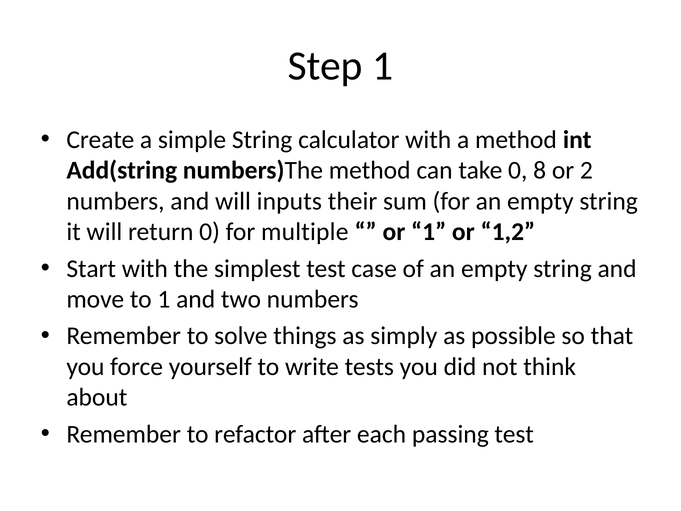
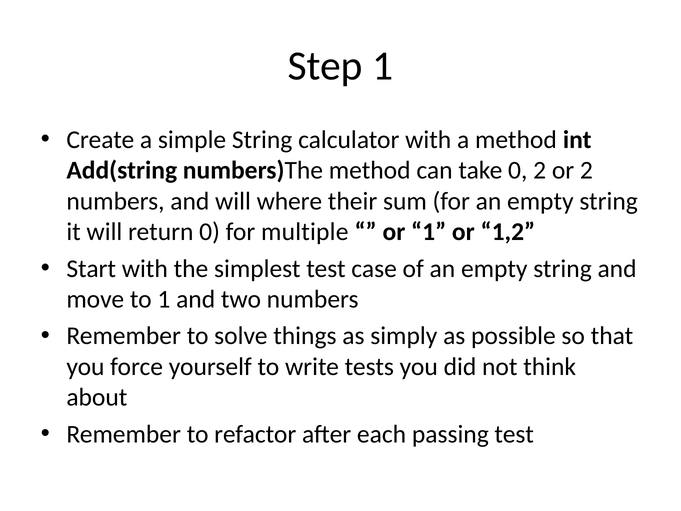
0 8: 8 -> 2 (540, 170)
inputs: inputs -> where (289, 201)
